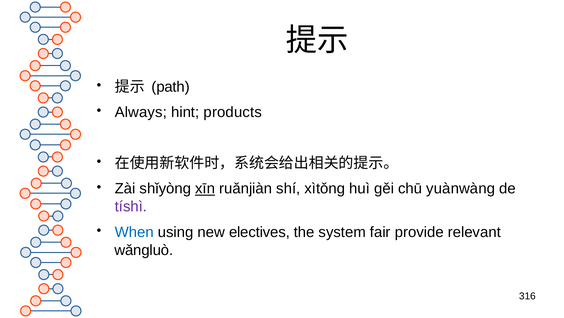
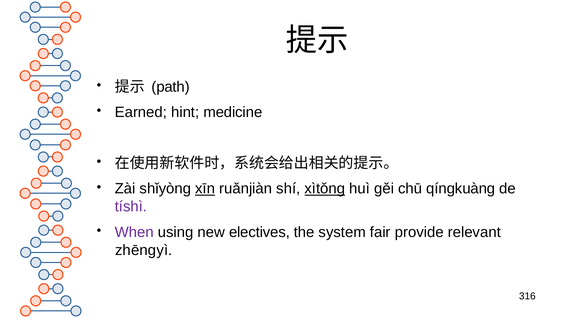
Always: Always -> Earned (141, 112)
products: products -> medicine (233, 112)
xìtǒng underline: none -> present (325, 188)
yuànwàng: yuànwàng -> qíngkuàng (461, 188)
When colour: blue -> purple (134, 232)
wǎngluò: wǎngluò -> zhēngyì (144, 250)
